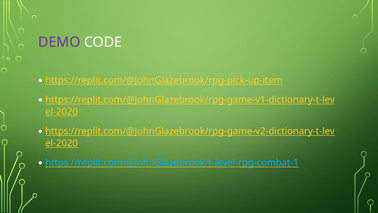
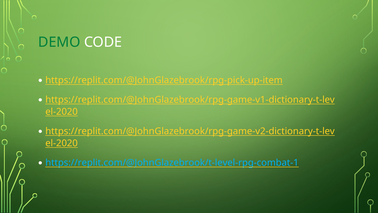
DEMO colour: purple -> green (59, 42)
